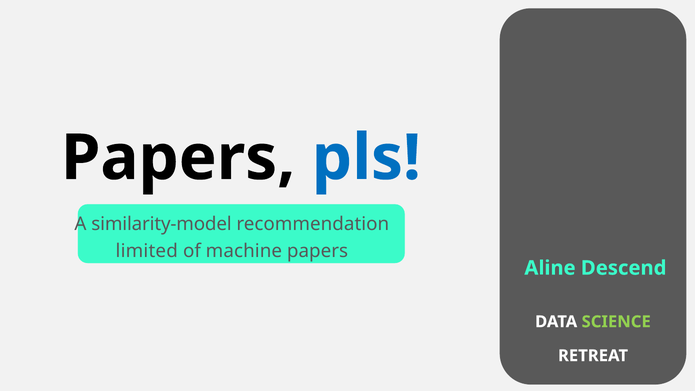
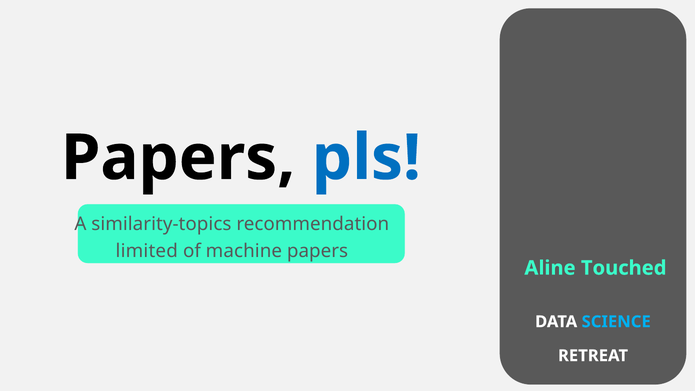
similarity-model: similarity-model -> similarity-topics (161, 224)
Descend: Descend -> Touched (624, 268)
SCIENCE colour: light green -> light blue (616, 322)
